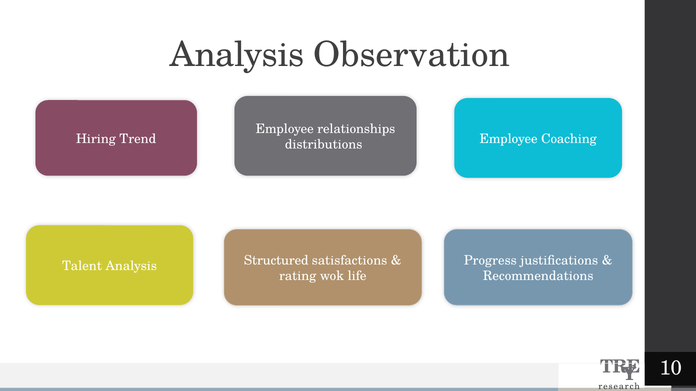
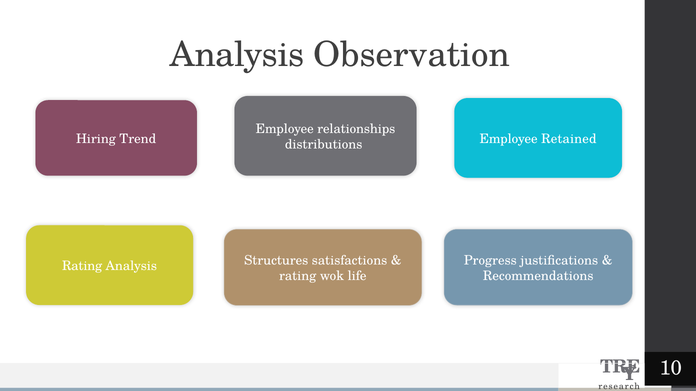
Coaching: Coaching -> Retained (569, 139)
Structured: Structured -> Structures (276, 261)
Talent: Talent -> Rating (82, 266)
